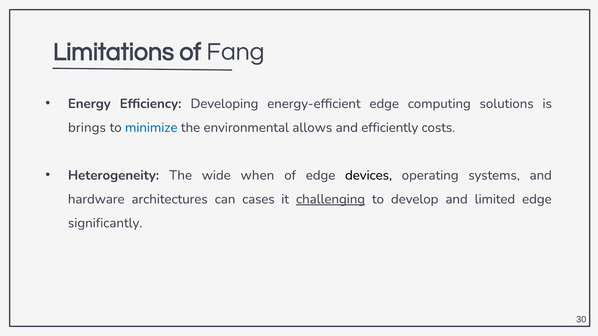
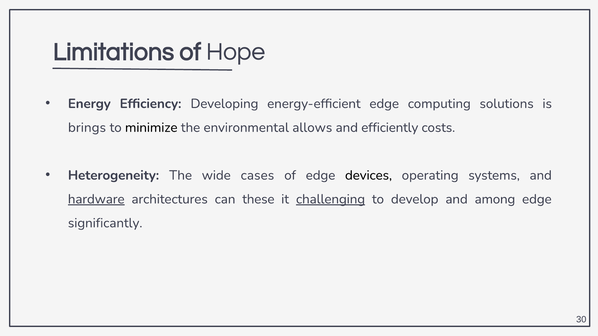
Fang: Fang -> Hope (236, 52)
minimize colour: blue -> black (151, 128)
when: when -> cases (257, 175)
hardware underline: none -> present (96, 199)
cases: cases -> these (258, 199)
limited: limited -> among (495, 199)
